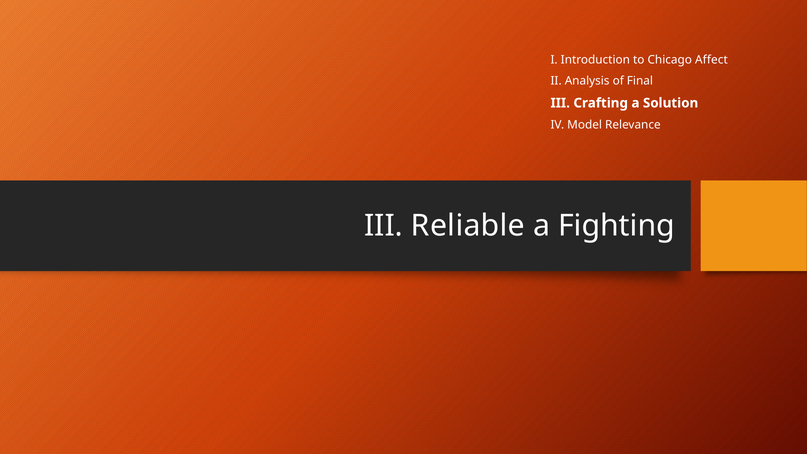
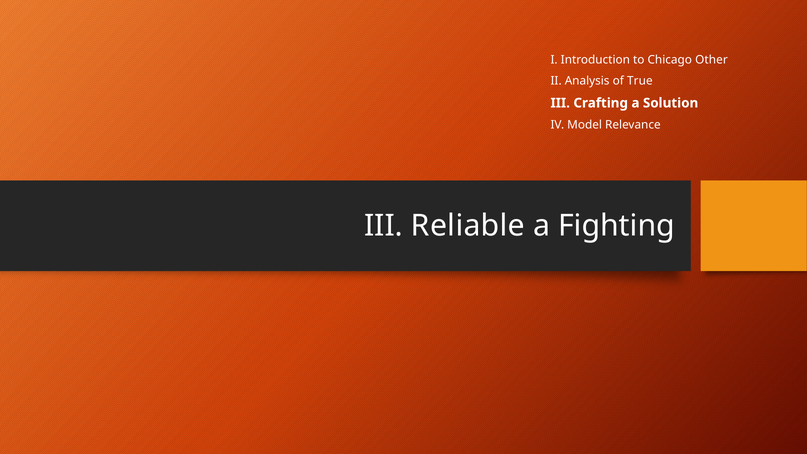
Affect: Affect -> Other (711, 60)
Final: Final -> True (640, 81)
